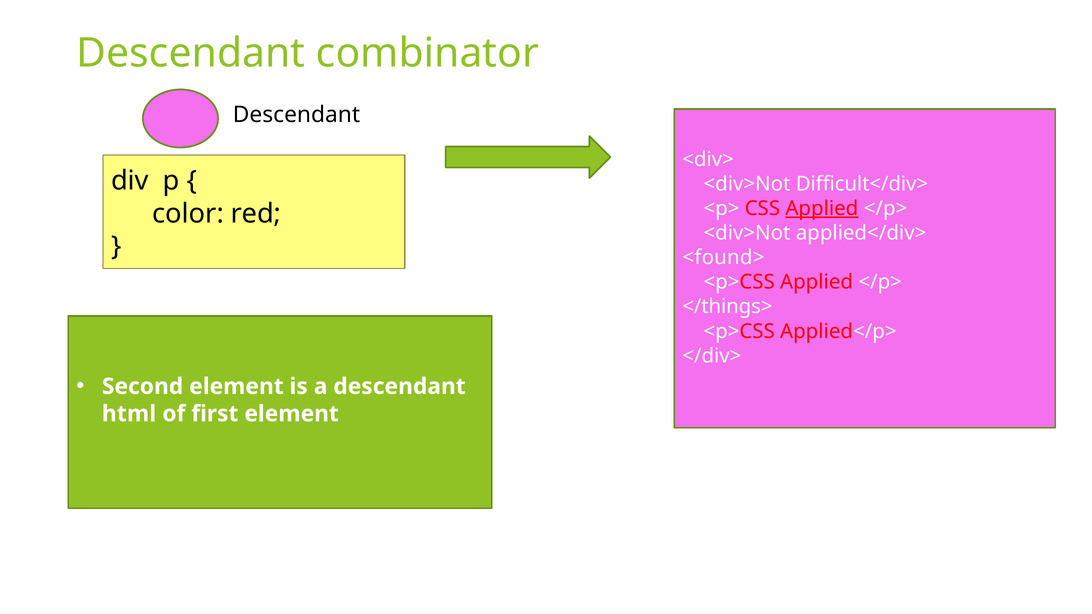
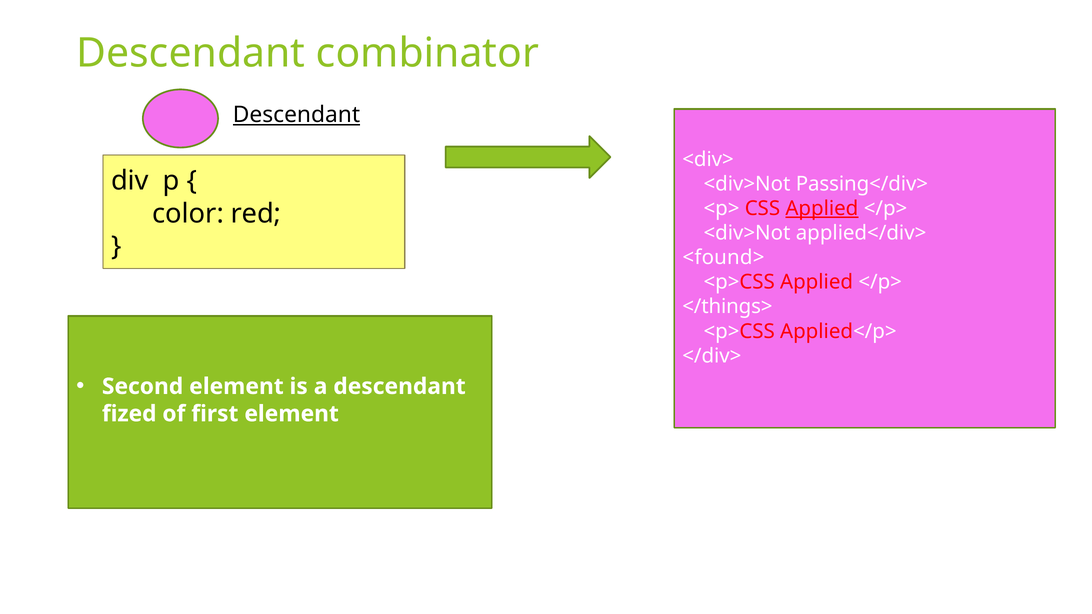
Descendant underline: none -> present (296, 115)
Difficult</div>: Difficult</div> -> Passing</div> (862, 184)
html: html -> fized (129, 414)
